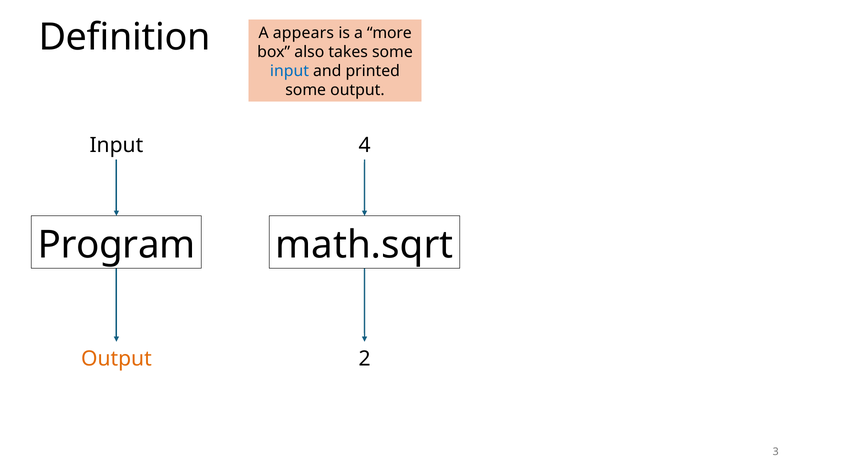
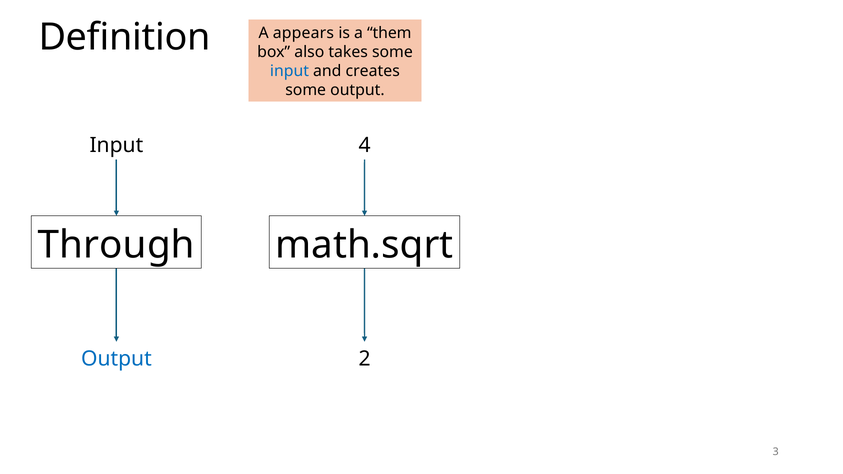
more: more -> them (389, 33)
printed: printed -> creates (373, 71)
Program: Program -> Through (116, 245)
Output colour: orange -> blue (116, 359)
